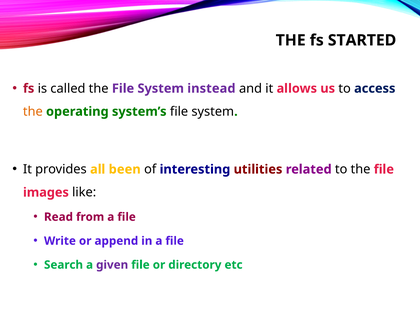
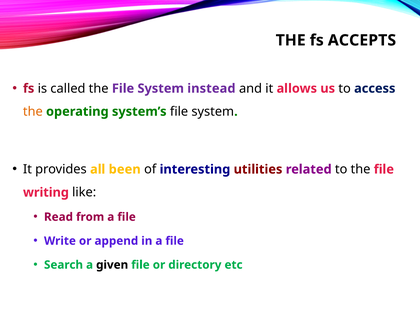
STARTED: STARTED -> ACCEPTS (362, 40)
images: images -> writing (46, 192)
given colour: purple -> black (112, 265)
